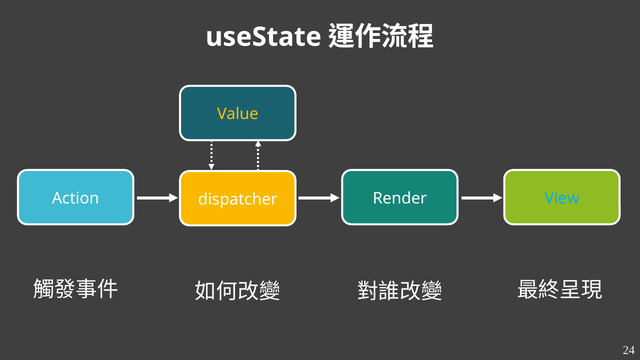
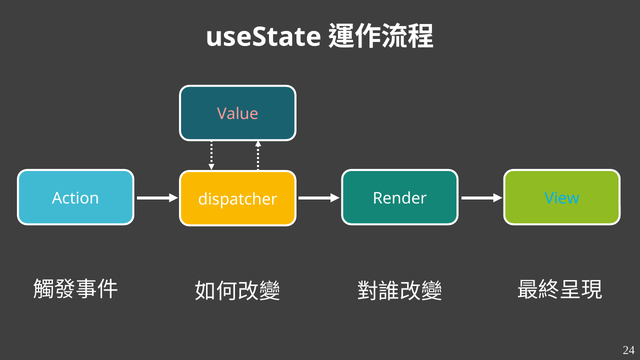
Value colour: yellow -> pink (238, 114)
